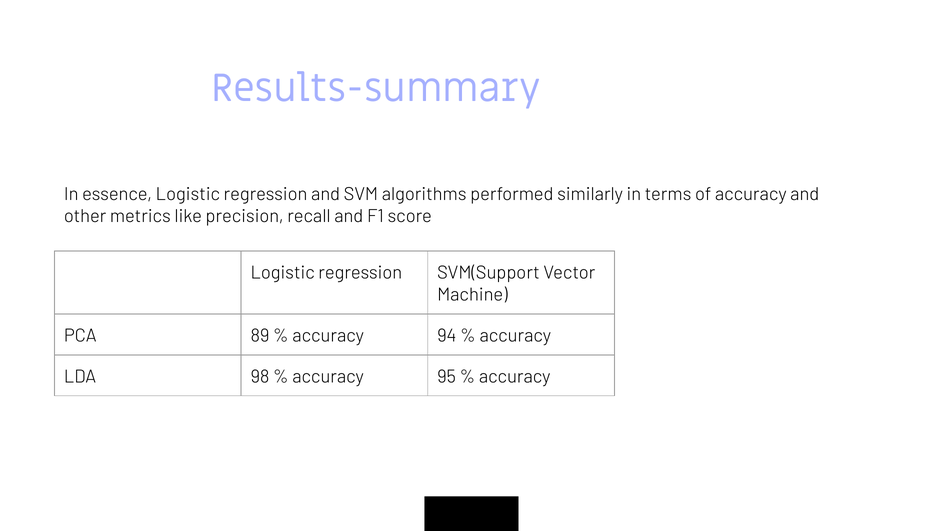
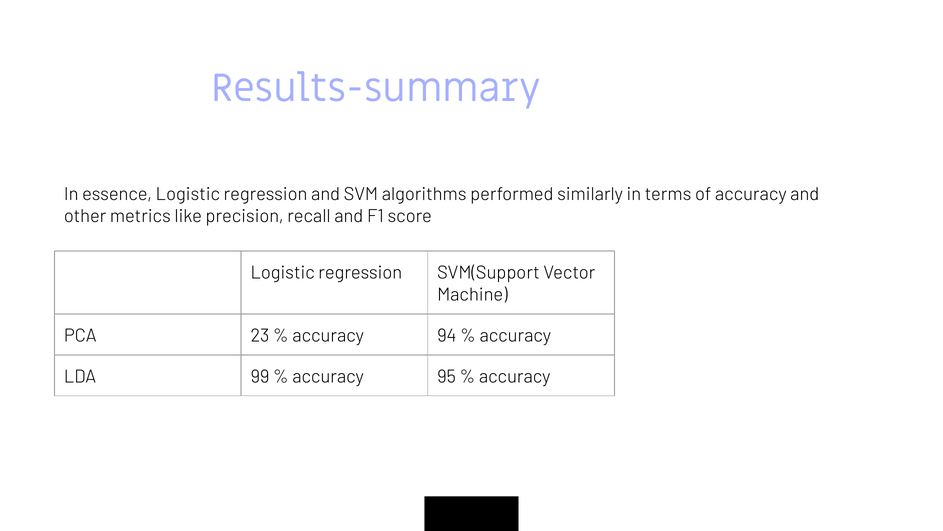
89: 89 -> 23 (260, 335)
98: 98 -> 99 (260, 376)
